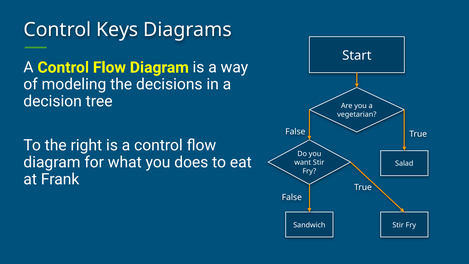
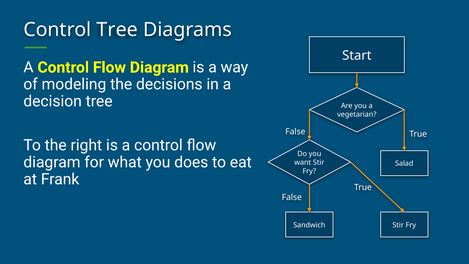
Control Keys: Keys -> Tree (117, 30)
